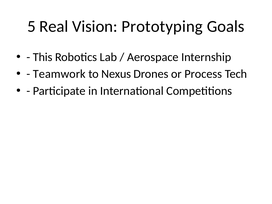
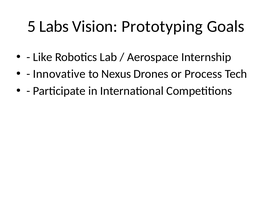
Real: Real -> Labs (54, 26)
This: This -> Like (43, 57)
Teamwork: Teamwork -> Innovative (59, 74)
